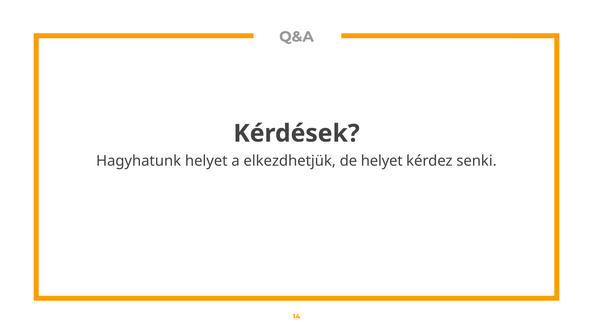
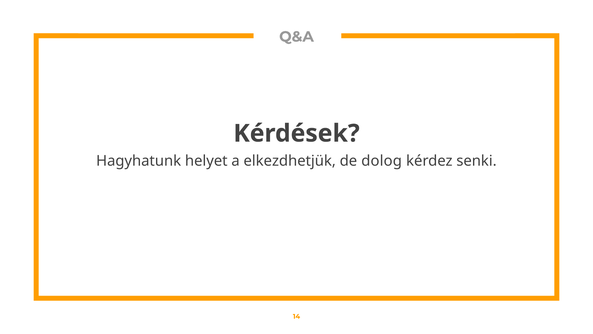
de helyet: helyet -> dolog (382, 161)
